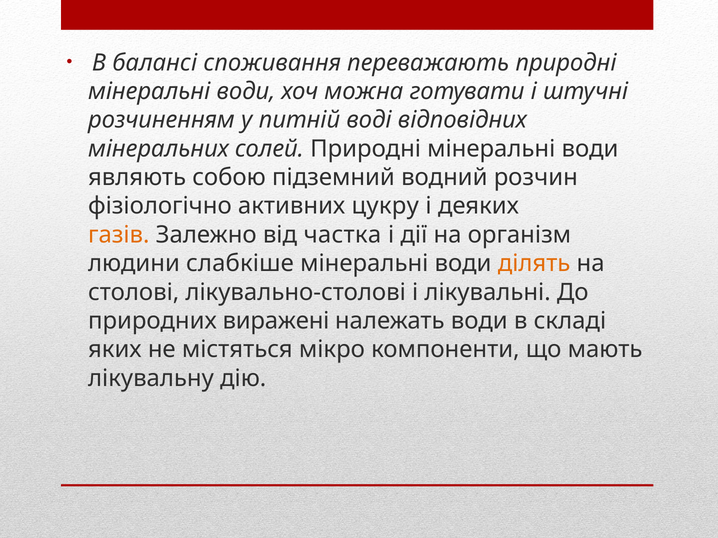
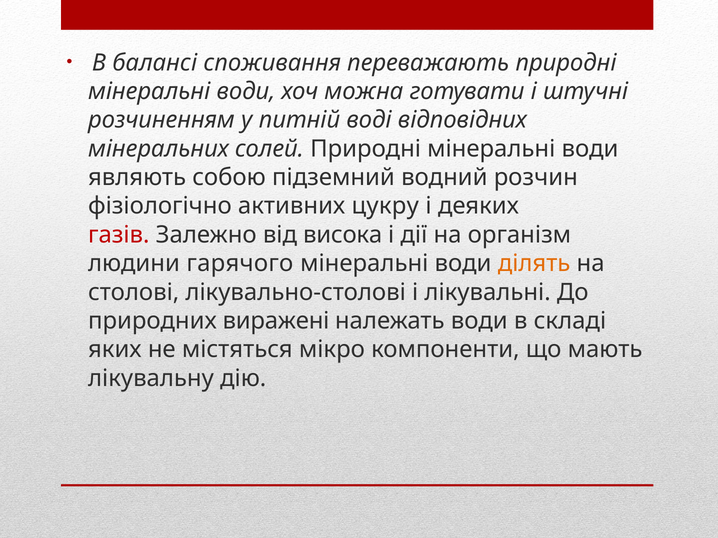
газів colour: orange -> red (119, 235)
частка: частка -> висока (343, 235)
слабкіше: слабкіше -> гарячого (240, 264)
